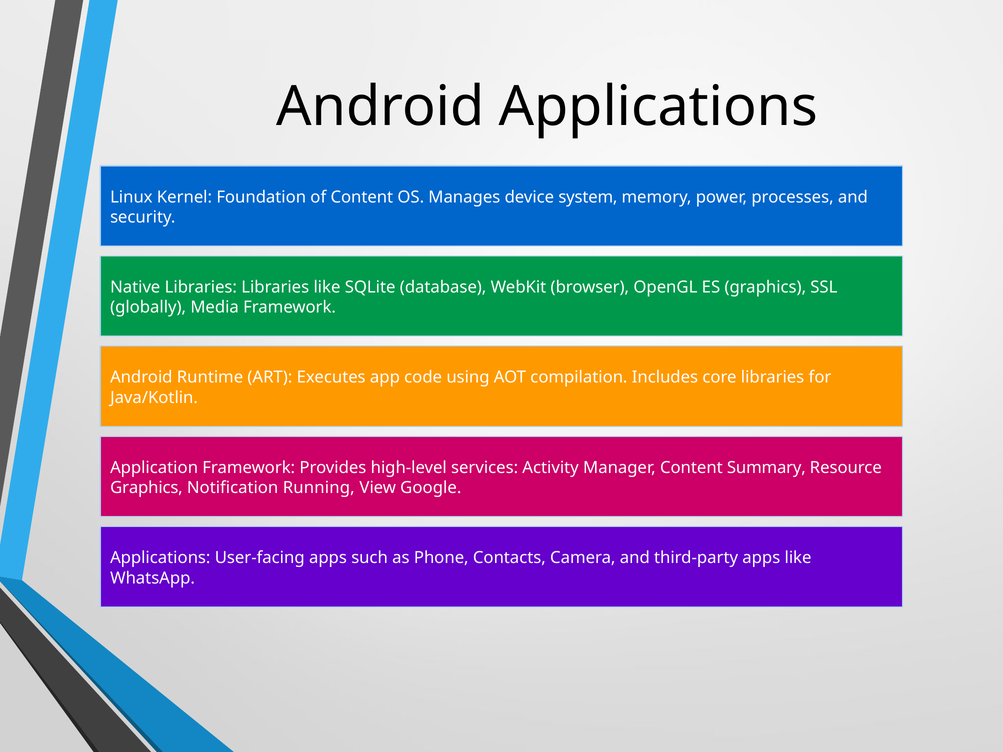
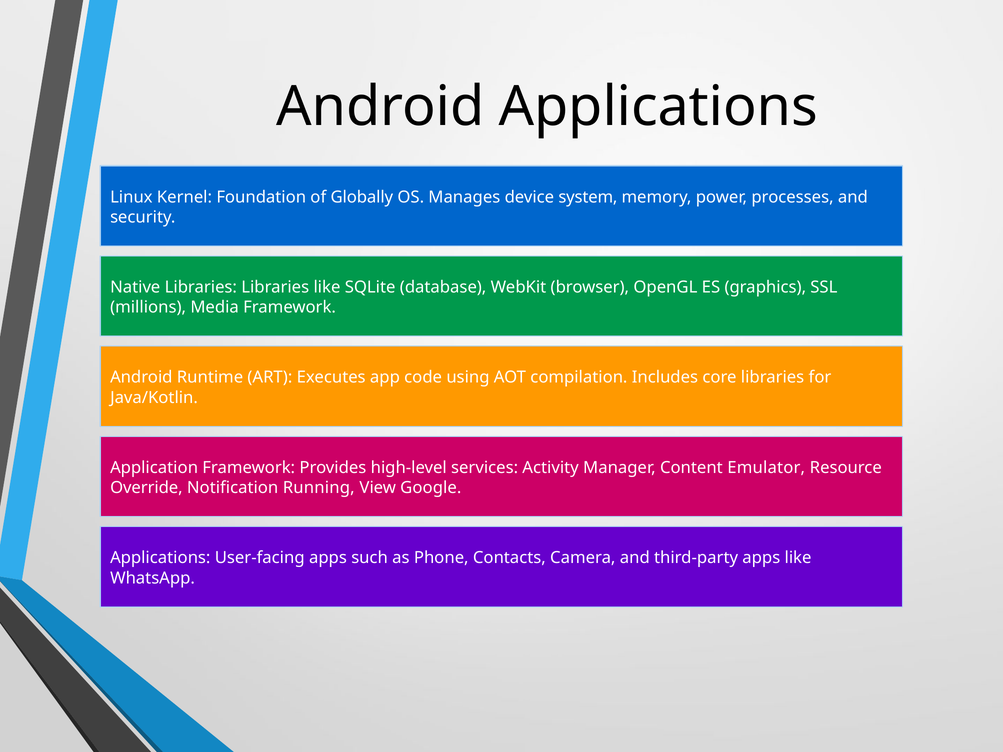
of Content: Content -> Globally (362, 197)
globally: globally -> millions (148, 307)
Summary: Summary -> Emulator (766, 468)
Graphics: Graphics -> Override (146, 488)
